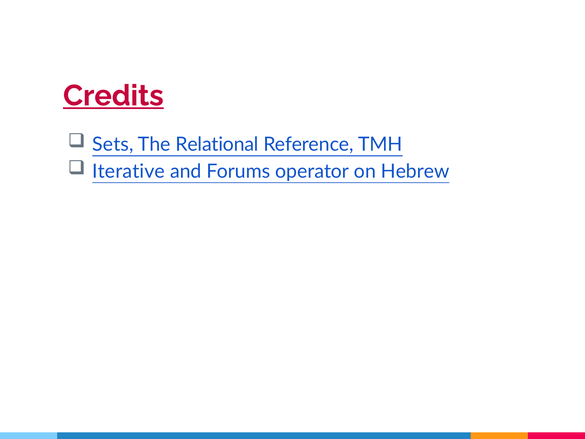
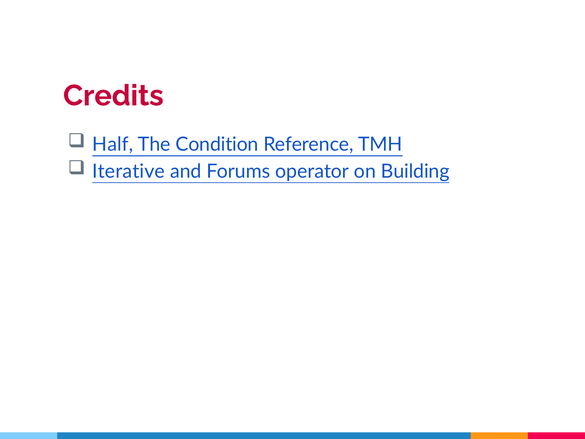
Credits underline: present -> none (113, 96)
Sets: Sets -> Half (113, 144)
Relational: Relational -> Condition (217, 144)
Hebrew: Hebrew -> Building (415, 171)
